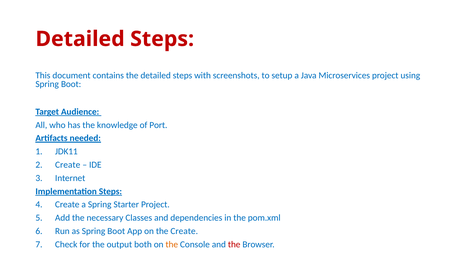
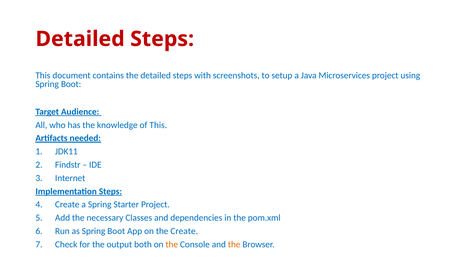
of Port: Port -> This (158, 125)
Create: Create -> Findstr (68, 165)
the colour: red -> orange (234, 245)
